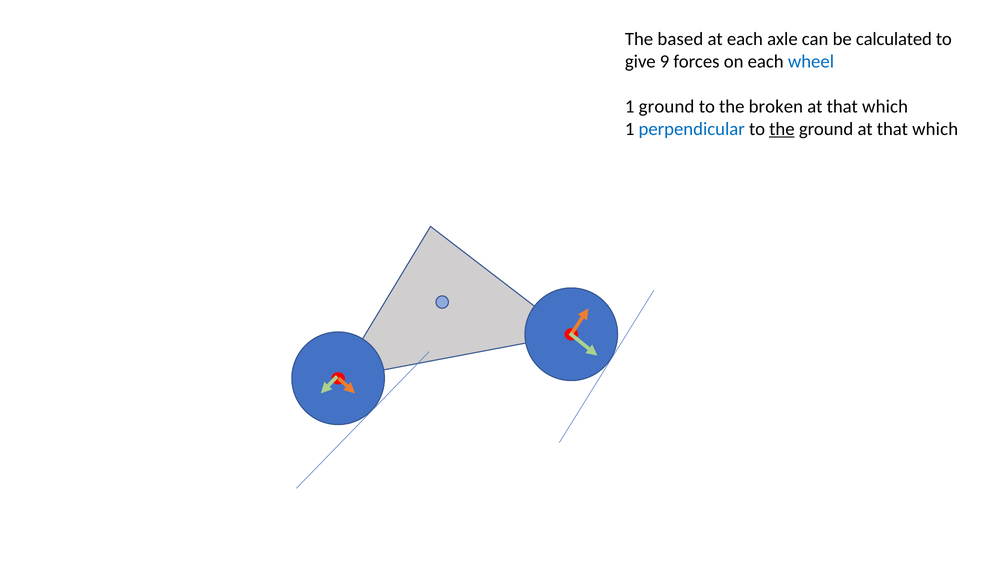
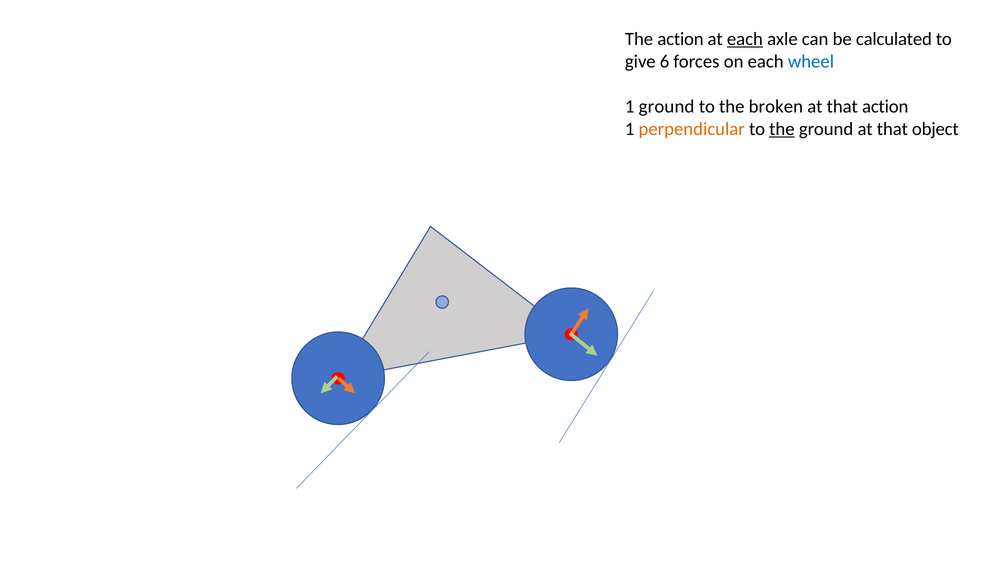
The based: based -> action (681, 39)
each underline: none -> present (745, 39)
9: 9 -> 6 (665, 62)
which: which -> action (885, 106)
perpendicular colour: blue -> orange (692, 129)
ground at that which: which -> object (935, 129)
